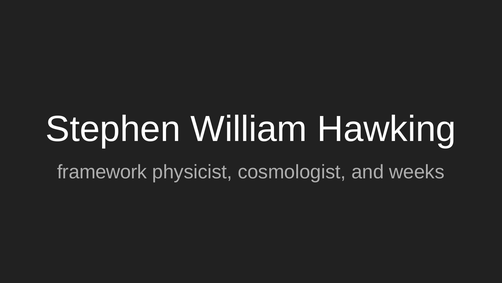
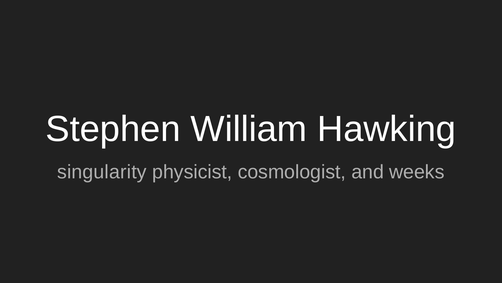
framework: framework -> singularity (102, 172)
